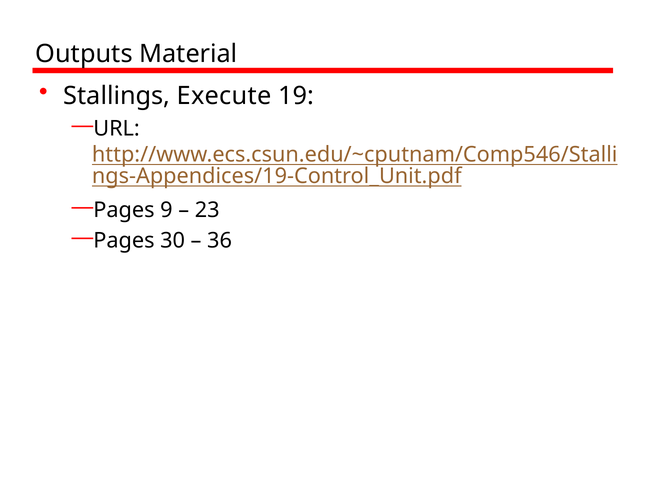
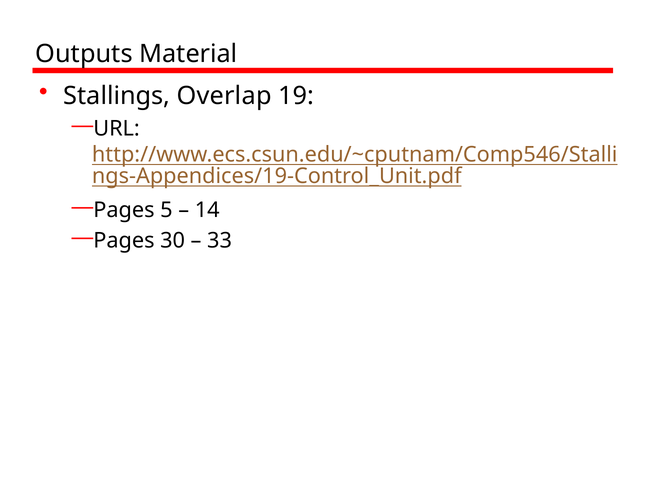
Execute: Execute -> Overlap (224, 96)
9: 9 -> 5 (166, 210)
23: 23 -> 14 (207, 210)
36: 36 -> 33 (220, 241)
